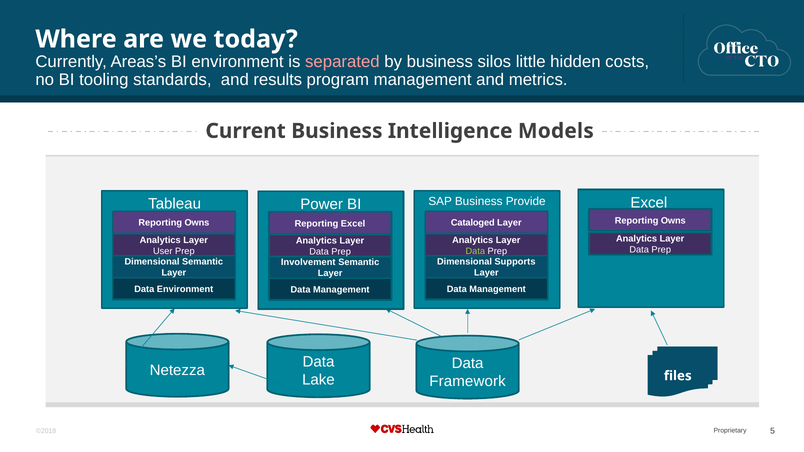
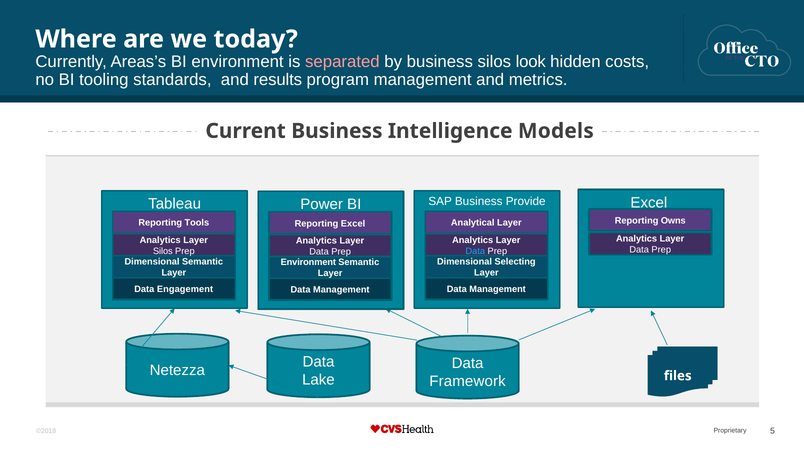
little: little -> look (531, 62)
Owns: Owns -> Tools (197, 223)
Cataloged: Cataloged -> Analytical (473, 223)
User: User -> Silos (163, 251)
Data colour: light green -> light blue (475, 251)
Supports: Supports -> Selecting (515, 262)
Involvement: Involvement -> Environment (308, 263)
Data Environment: Environment -> Engagement (185, 289)
